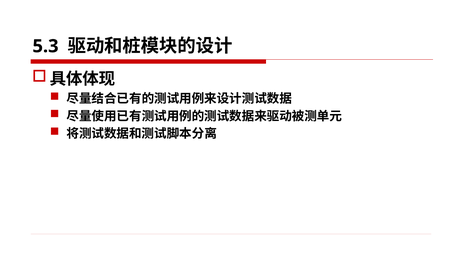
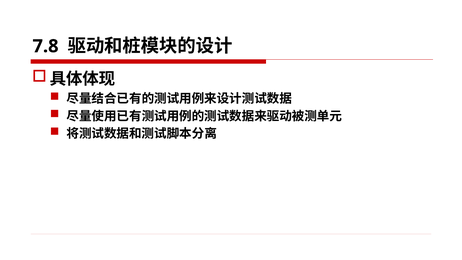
5.3: 5.3 -> 7.8 (46, 46)
